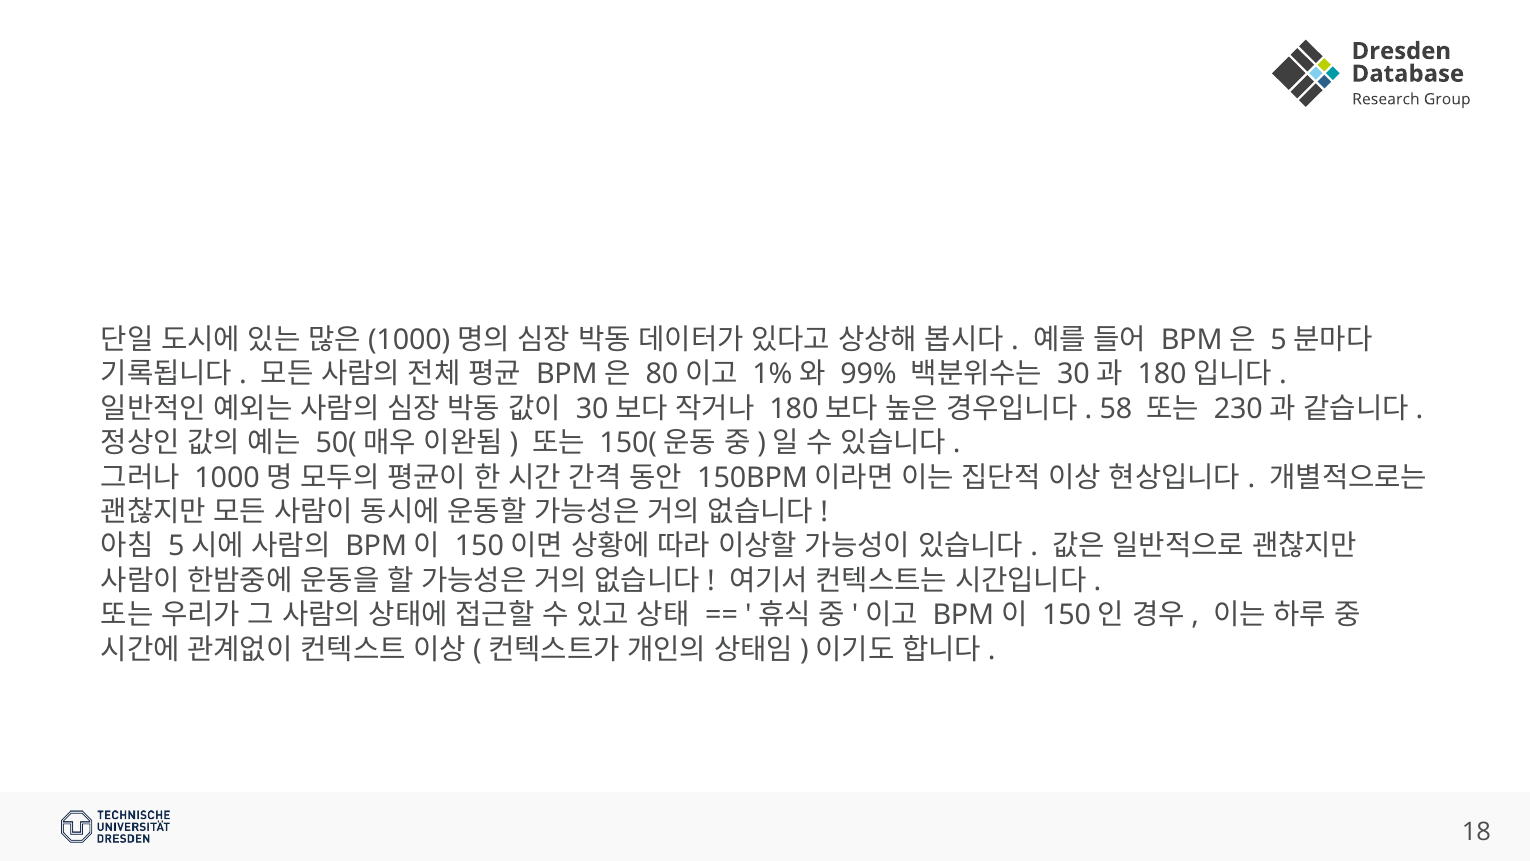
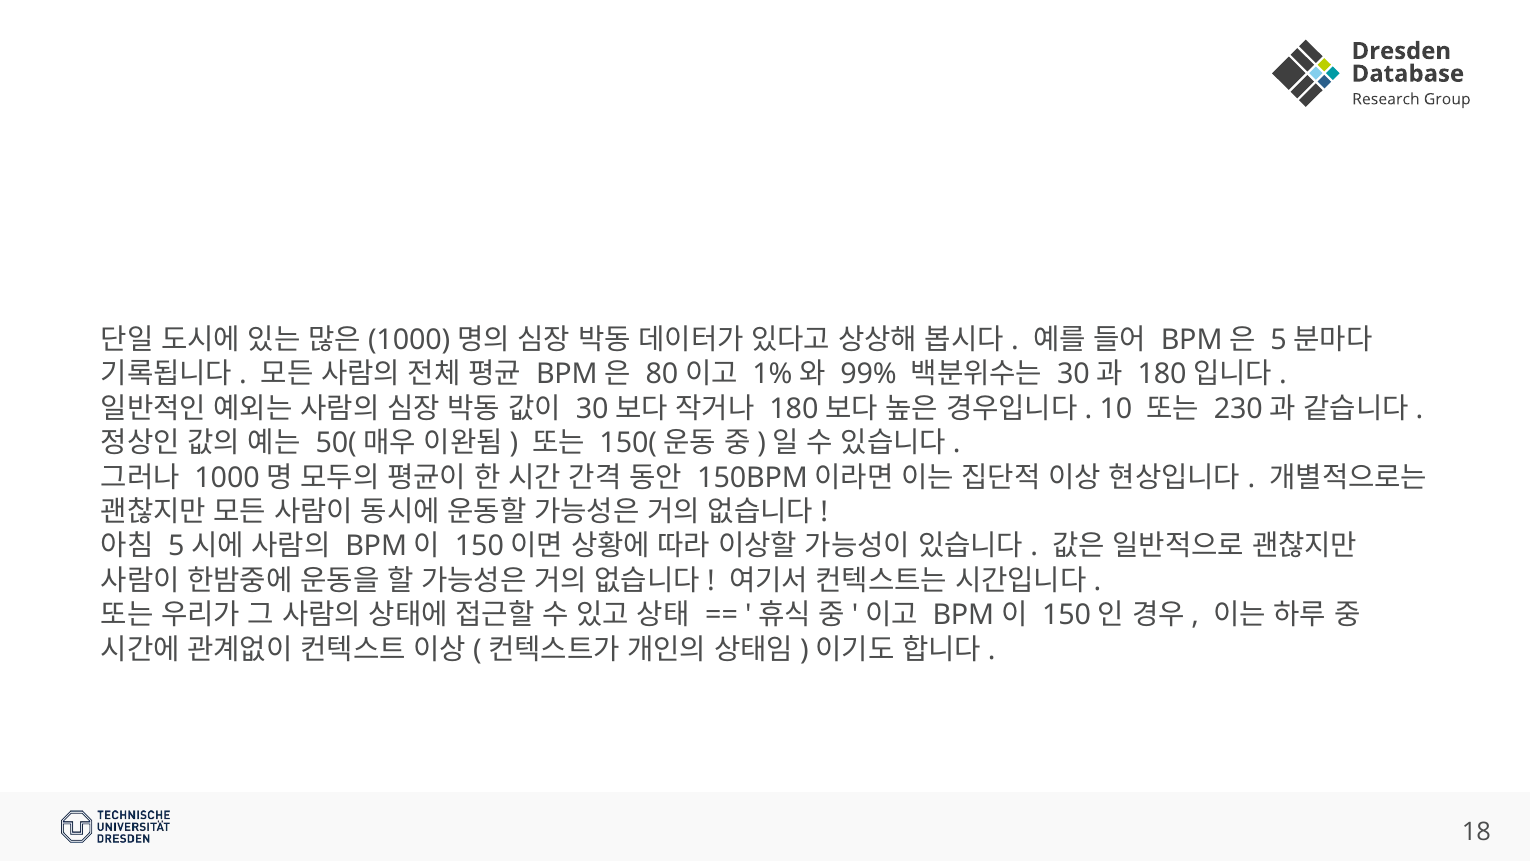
58: 58 -> 10 (1116, 409)
